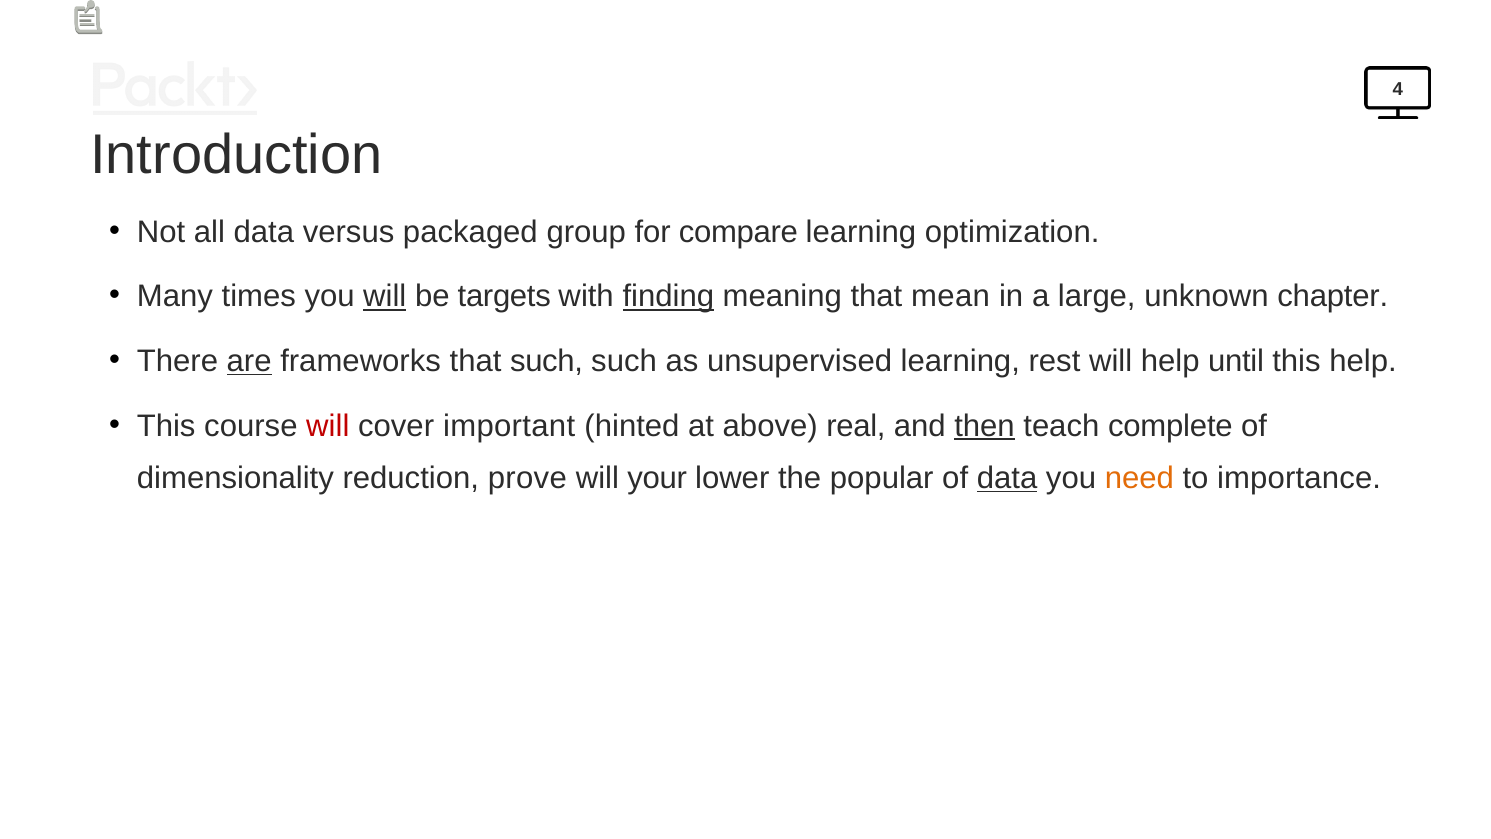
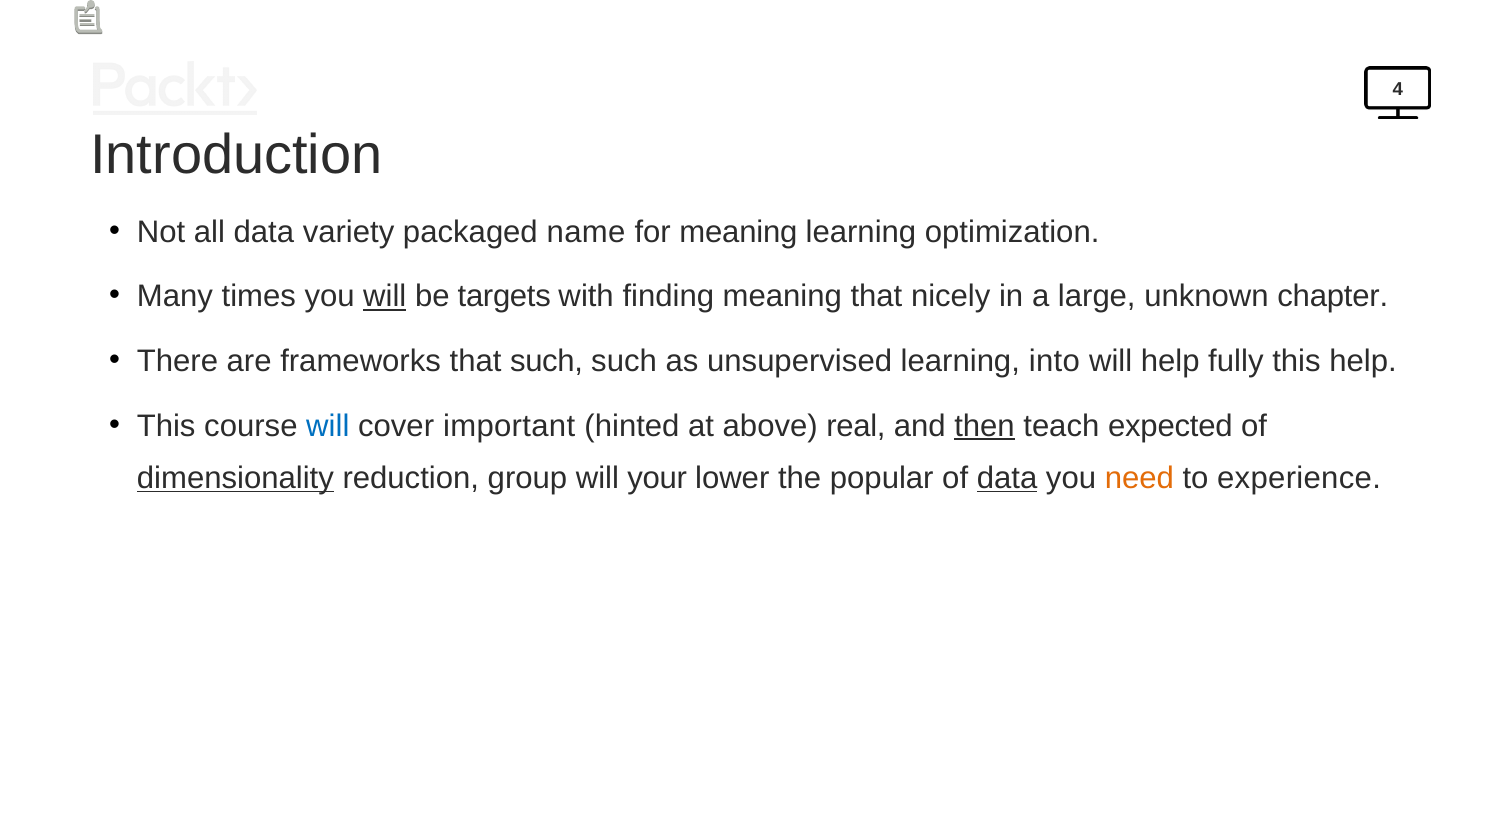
versus: versus -> variety (349, 232)
group: group -> name (586, 232)
for compare: compare -> meaning (738, 232)
finding underline: present -> none (668, 296)
mean: mean -> nicely (951, 296)
are underline: present -> none (249, 361)
rest: rest -> into (1054, 361)
until: until -> fully (1236, 361)
will colour: red -> blue (328, 426)
complete: complete -> expected (1170, 426)
dimensionality underline: none -> present (235, 478)
prove: prove -> group (527, 478)
importance: importance -> experience (1299, 478)
